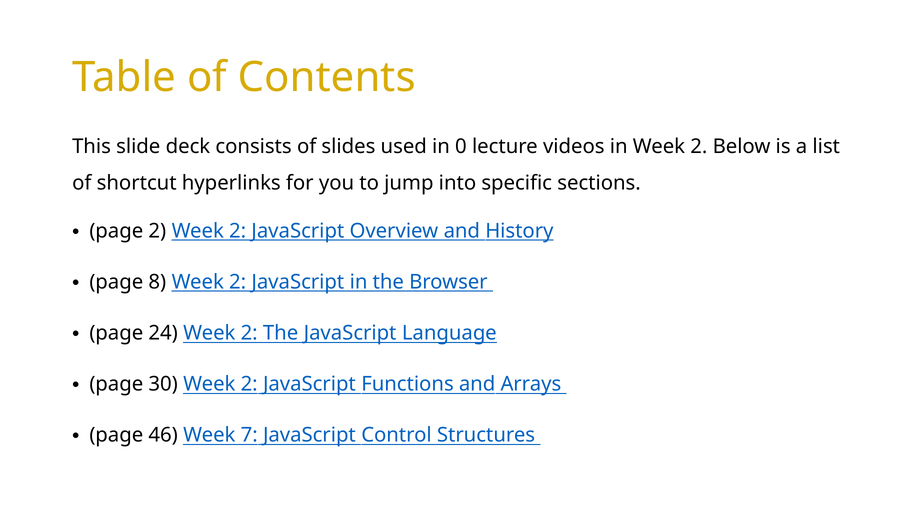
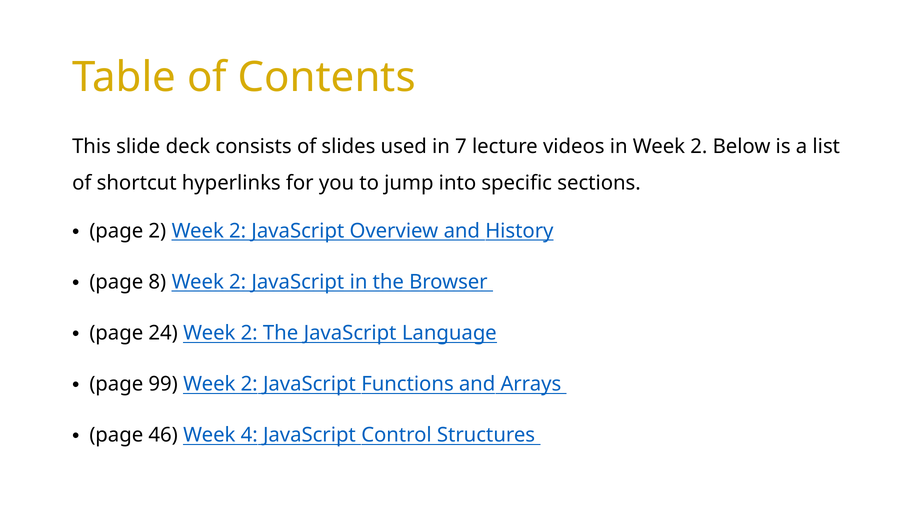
0: 0 -> 7 (461, 146)
30: 30 -> 99 (163, 384)
7: 7 -> 4 (249, 435)
